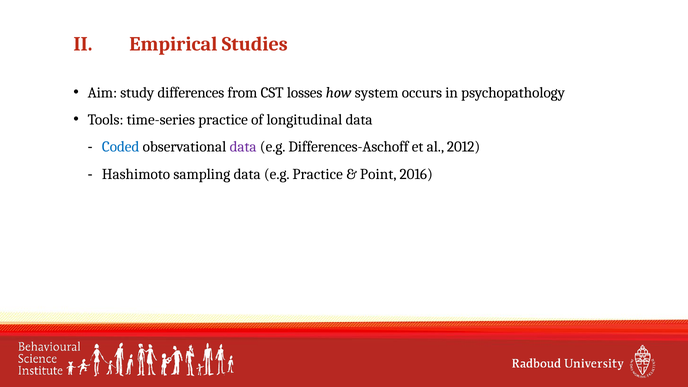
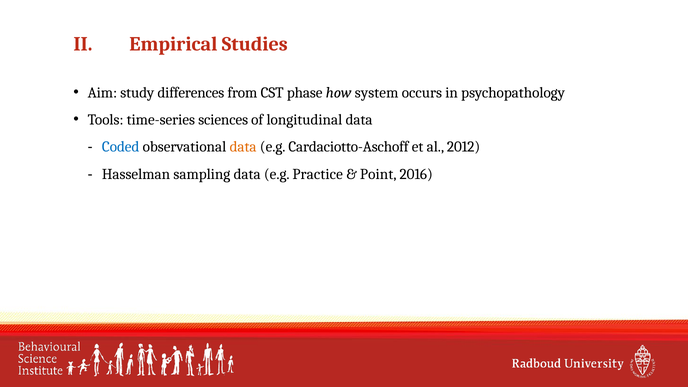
losses: losses -> phase (305, 93)
time-series practice: practice -> sciences (223, 120)
data colour: purple -> orange (243, 147)
Differences-Aschoff: Differences-Aschoff -> Cardaciotto-Aschoff (348, 147)
Hashimoto: Hashimoto -> Hasselman (136, 174)
